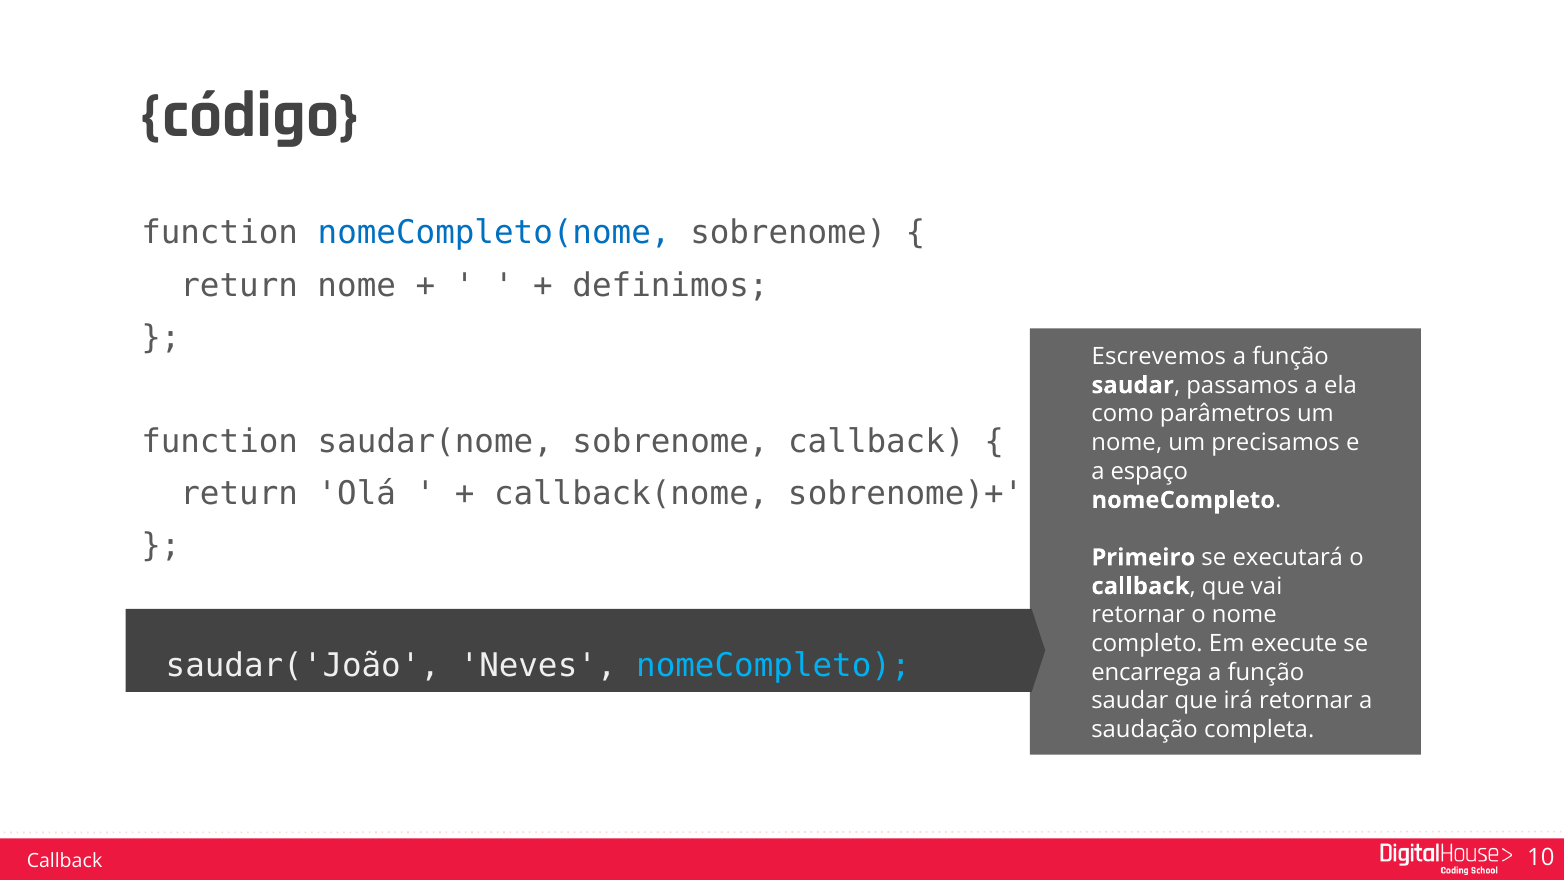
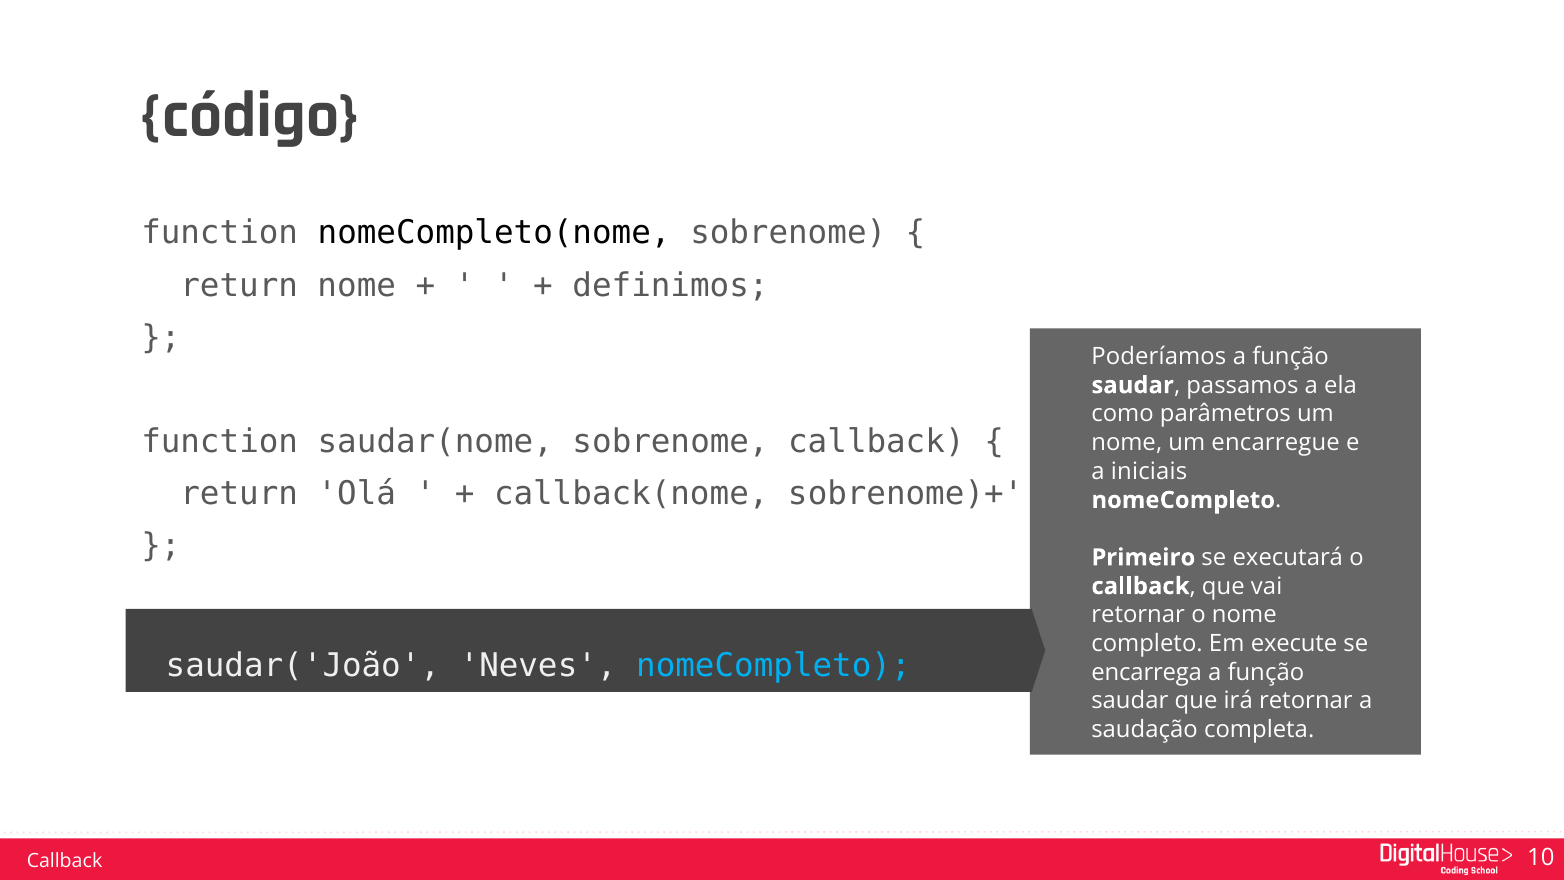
nomeCompleto(nome colour: blue -> black (494, 233)
Escrevemos: Escrevemos -> Poderíamos (1159, 357)
precisamos: precisamos -> encarregue (1276, 443)
espaço: espaço -> iniciais (1149, 471)
